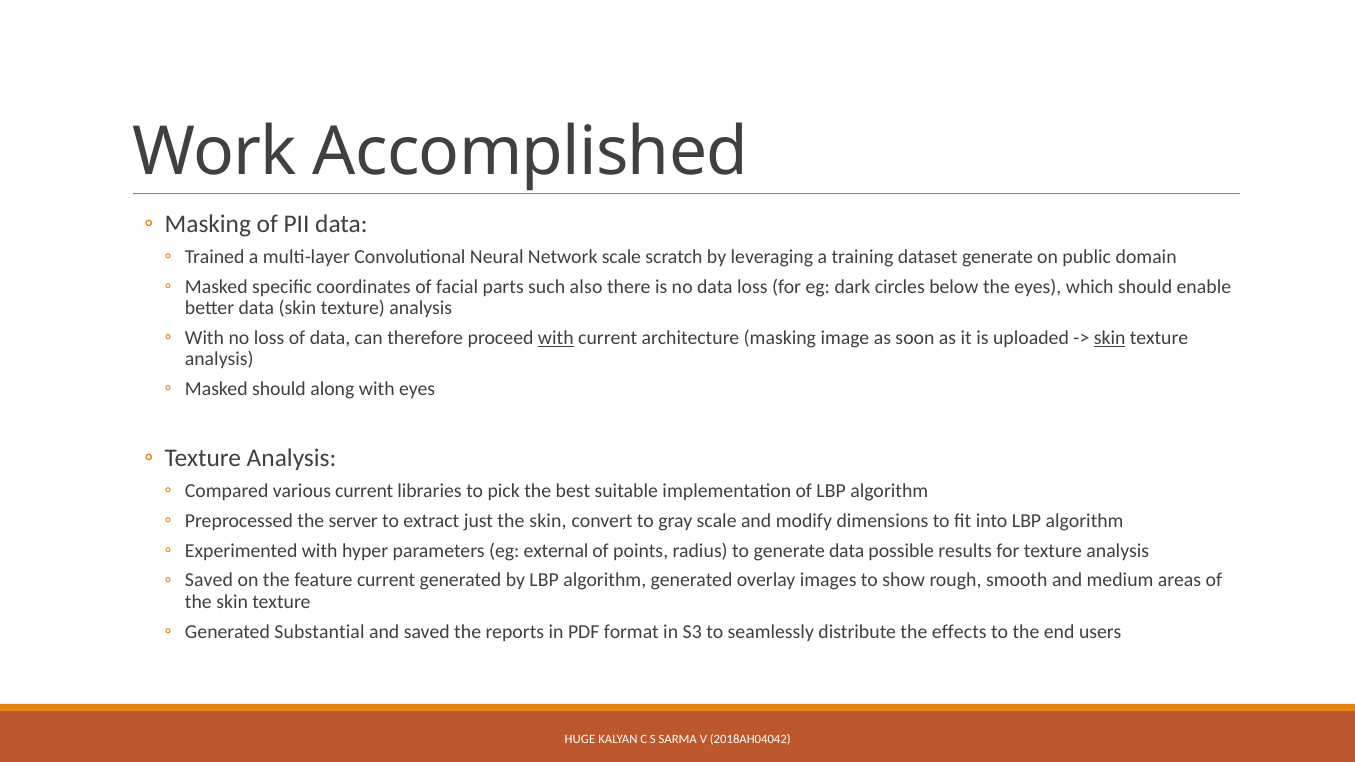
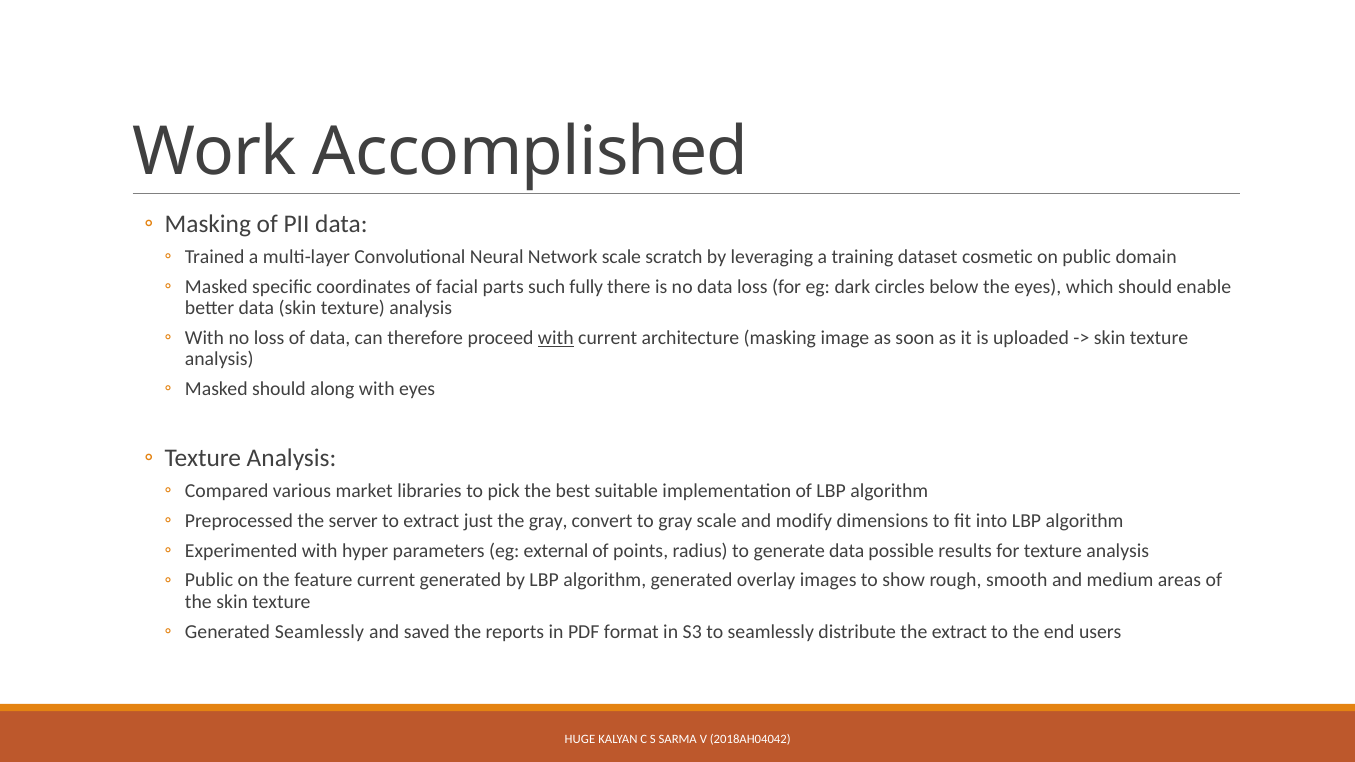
dataset generate: generate -> cosmetic (997, 257)
also: also -> fully (586, 287)
skin underline: present -> none (1110, 338)
various current: current -> market (364, 491)
just the skin: skin -> gray (548, 521)
Saved: Saved -> Public (209, 581)
Generated Substantial: Substantial -> Seamlessly (319, 632)
the effects: effects -> extract (959, 632)
